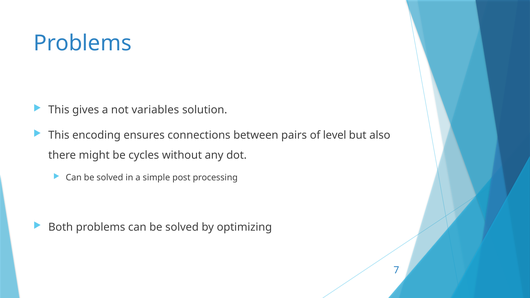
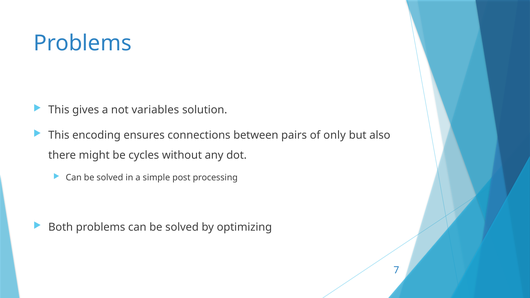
level: level -> only (335, 135)
